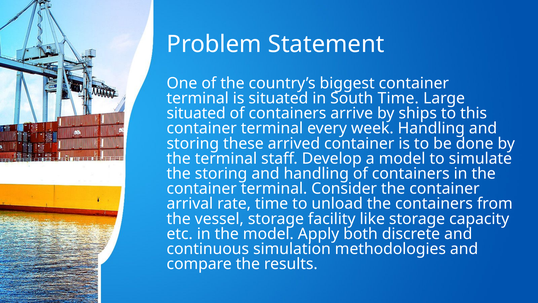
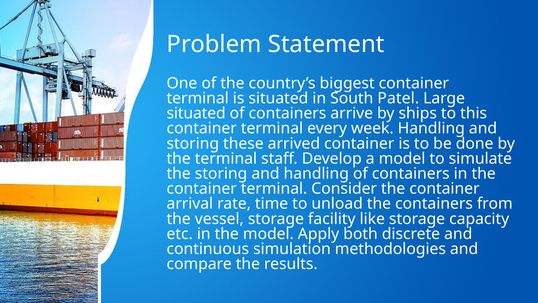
South Time: Time -> Patel (398, 98)
